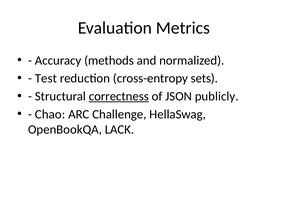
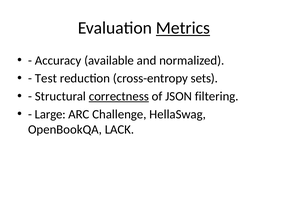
Metrics underline: none -> present (183, 28)
methods: methods -> available (109, 60)
publicly: publicly -> filtering (217, 96)
Chao: Chao -> Large (50, 114)
